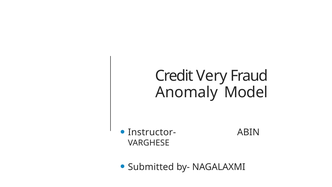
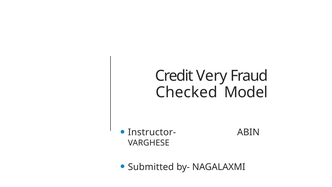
Anomaly: Anomaly -> Checked (187, 92)
